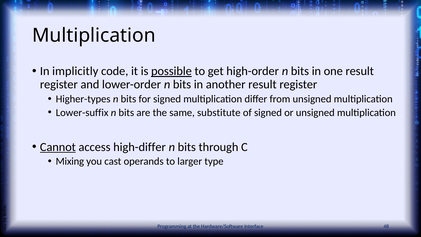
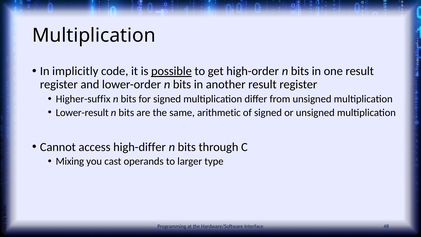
Higher-types: Higher-types -> Higher-suffix (83, 99)
Lower-suffix: Lower-suffix -> Lower-result (82, 113)
substitute: substitute -> arithmetic (219, 113)
Cannot underline: present -> none (58, 147)
